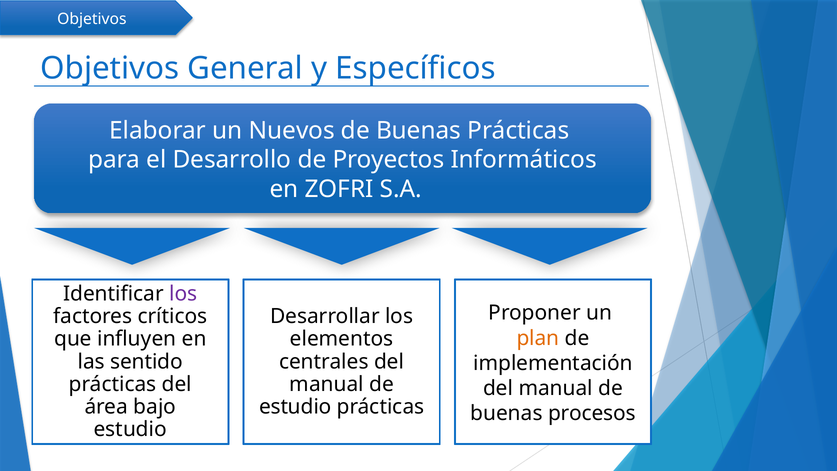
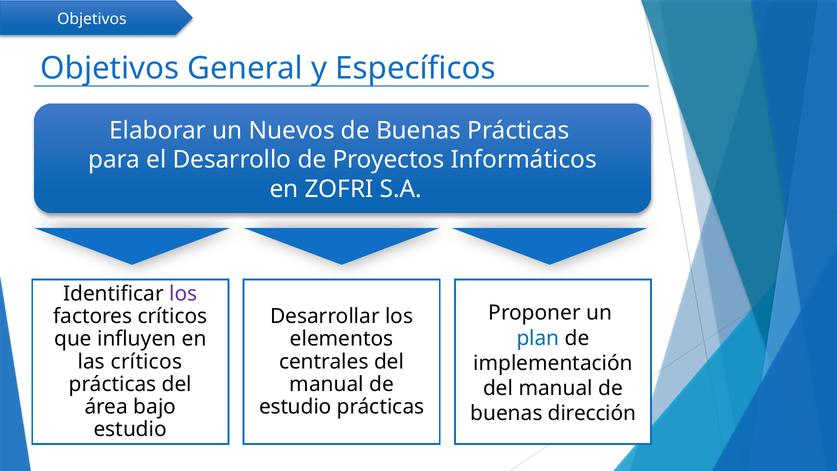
plan colour: orange -> blue (538, 338)
las sentido: sentido -> críticos (146, 362)
procesos: procesos -> dirección (592, 413)
